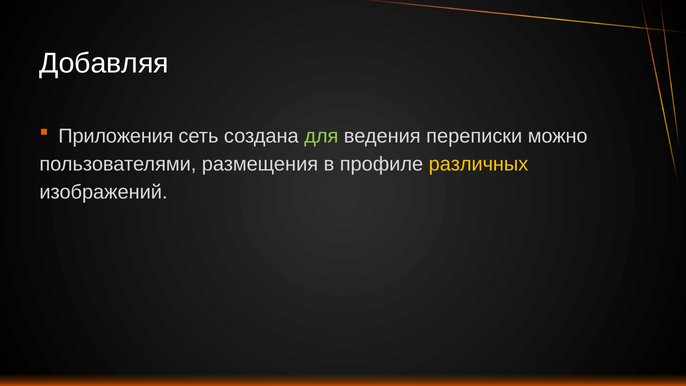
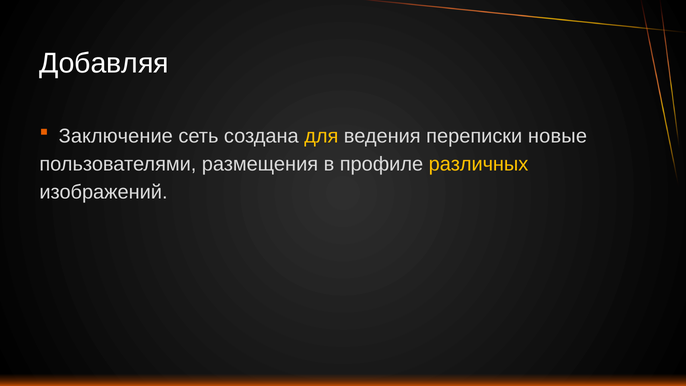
Приложения: Приложения -> Заключение (116, 136)
для colour: light green -> yellow (321, 136)
можно: можно -> новые (558, 136)
